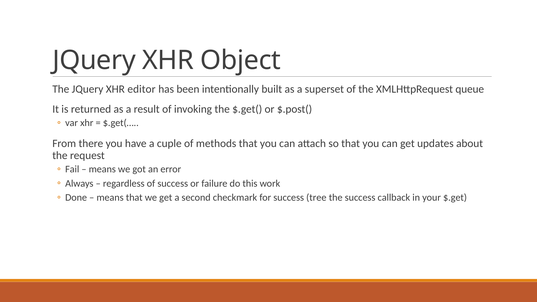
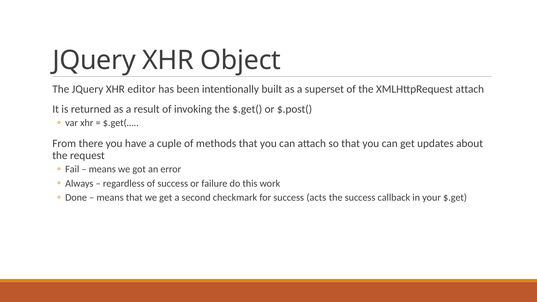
XMLHttpRequest queue: queue -> attach (470, 89)
tree: tree -> acts (316, 198)
